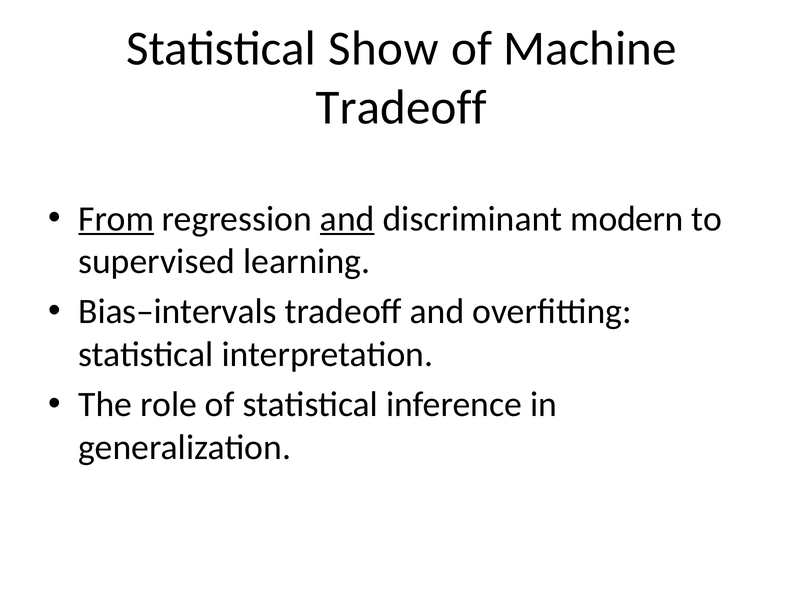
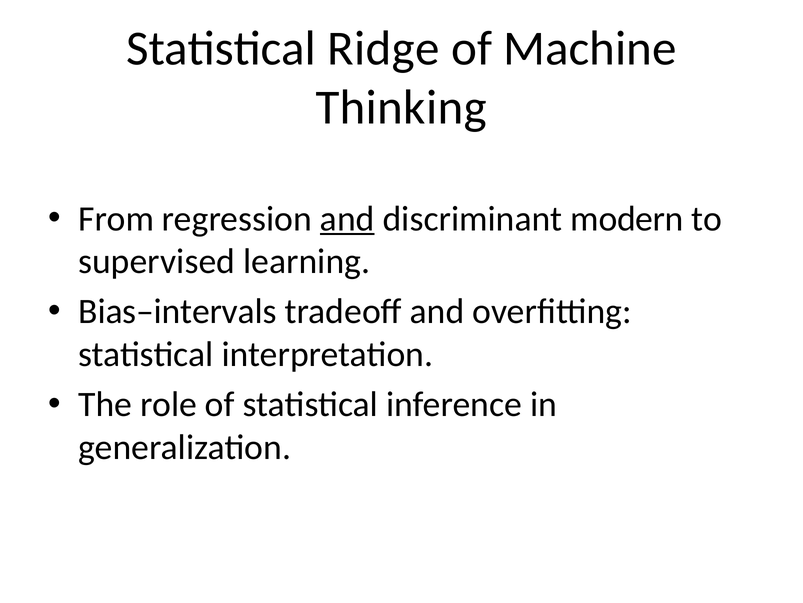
Show: Show -> Ridge (383, 48)
Tradeoff: Tradeoff -> Thinking (401, 107)
From underline: present -> none (116, 218)
